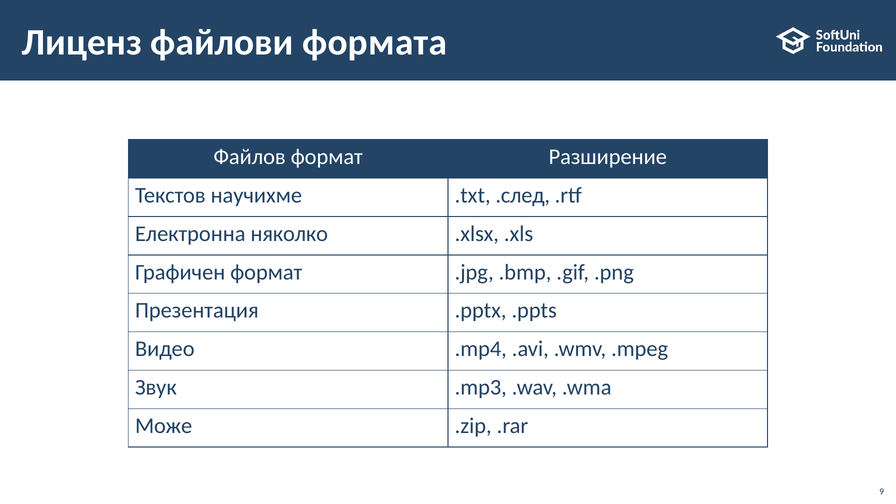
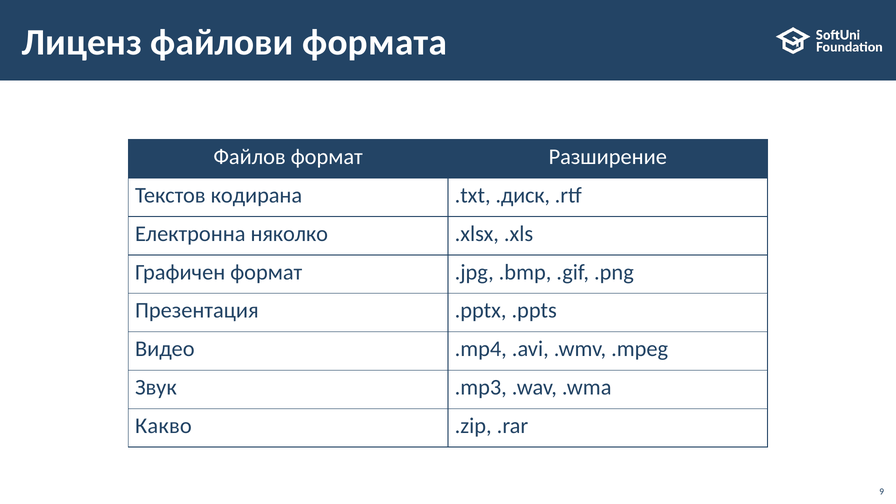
научихме: научихме -> кодирана (256, 195)
.след: .след -> .диск (523, 195)
Може: Може -> Какво (163, 426)
